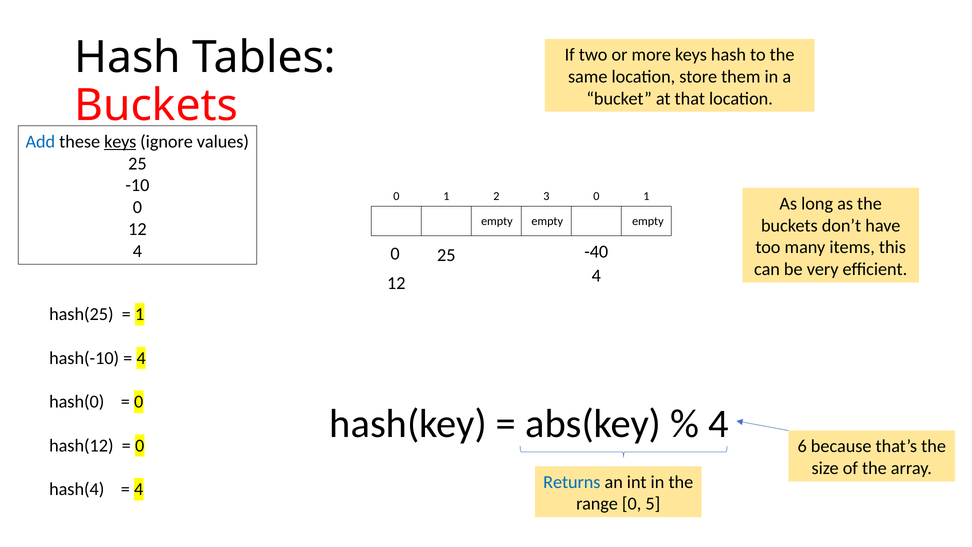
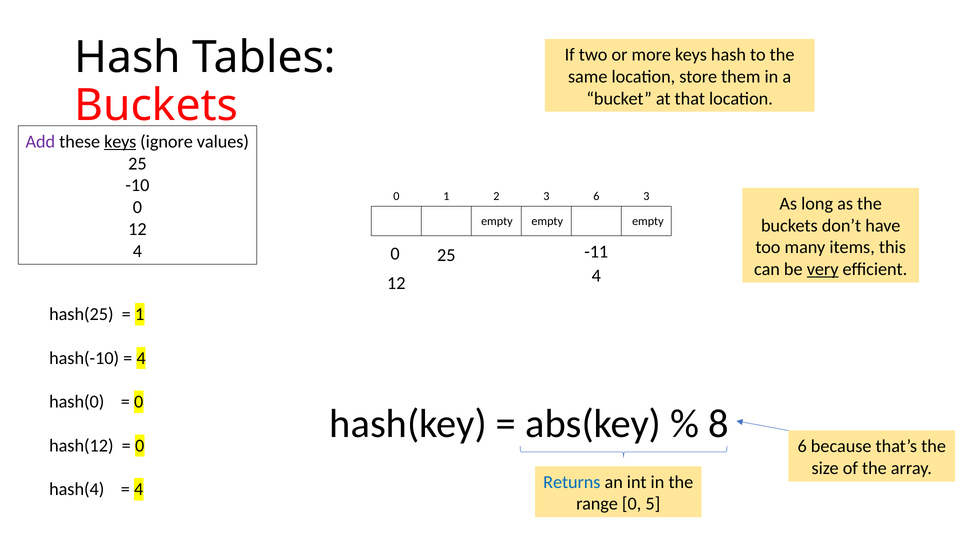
Add colour: blue -> purple (40, 142)
3 0: 0 -> 6 (596, 196)
2 1: 1 -> 3 (646, 196)
-40: -40 -> -11 (596, 251)
very underline: none -> present (823, 269)
4: 4 -> 8 (719, 424)
